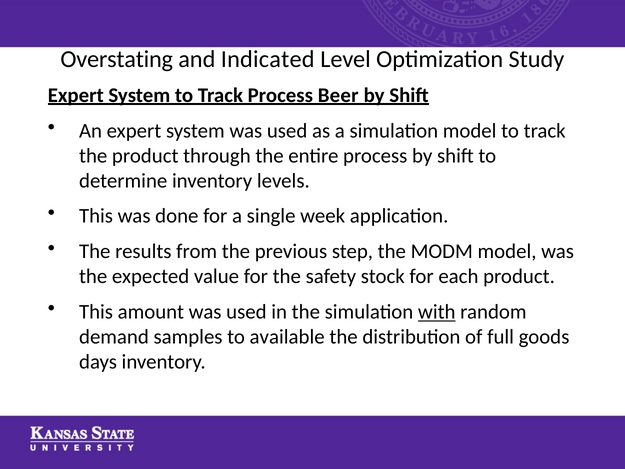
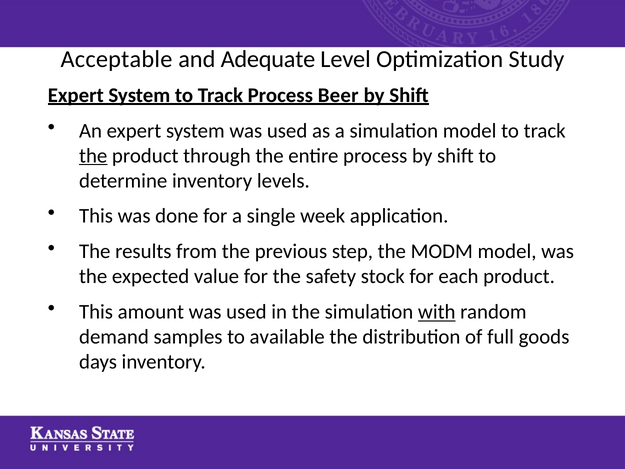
Overstating: Overstating -> Acceptable (116, 59)
Indicated: Indicated -> Adequate (268, 59)
the underline: none -> present (93, 156)
